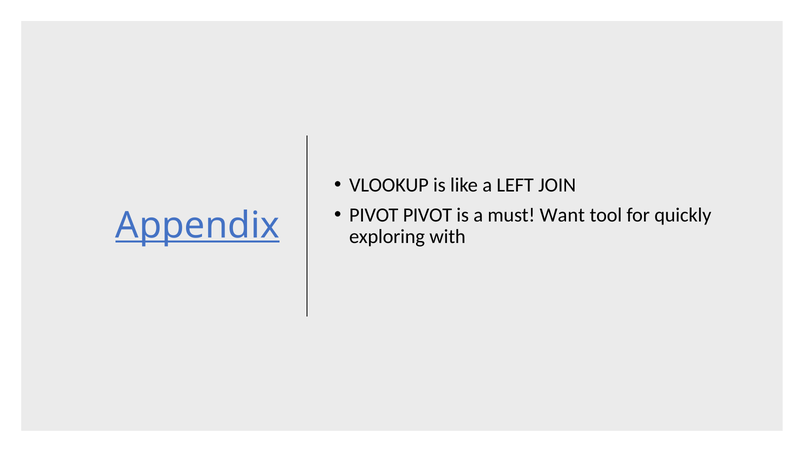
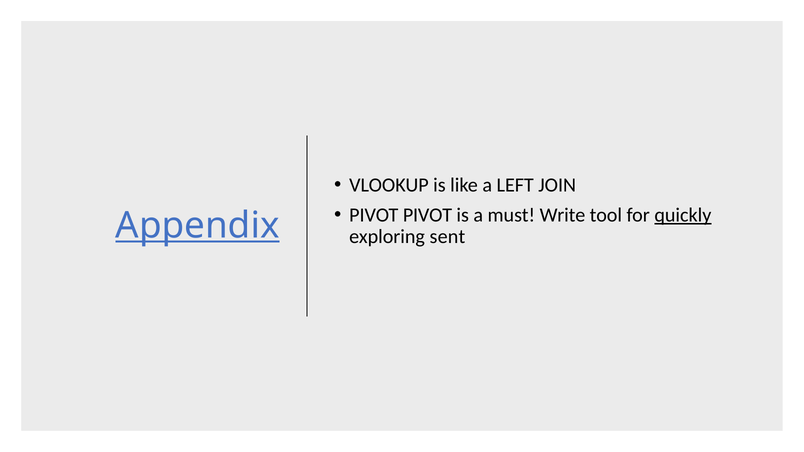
Want: Want -> Write (562, 215)
quickly underline: none -> present (683, 215)
with: with -> sent (447, 237)
